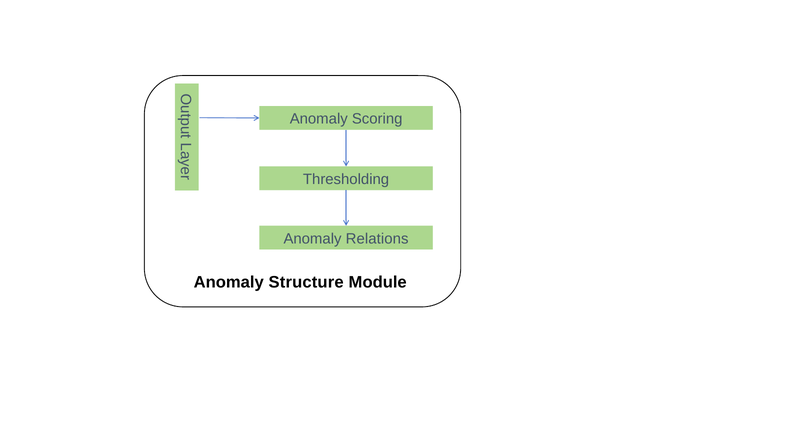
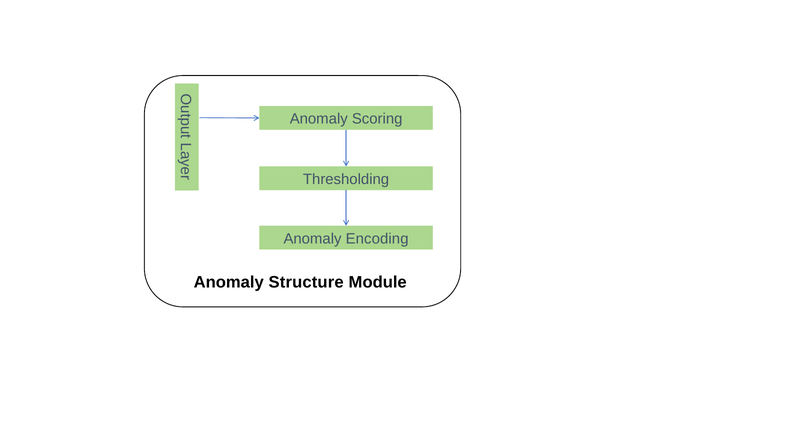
Relations: Relations -> Encoding (377, 238)
